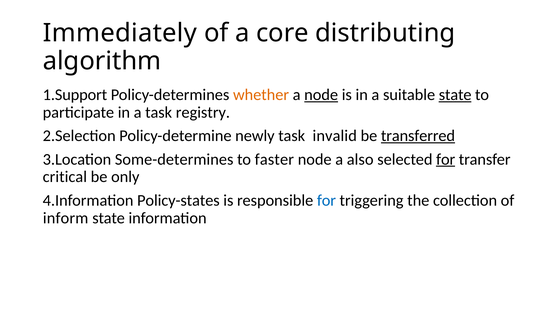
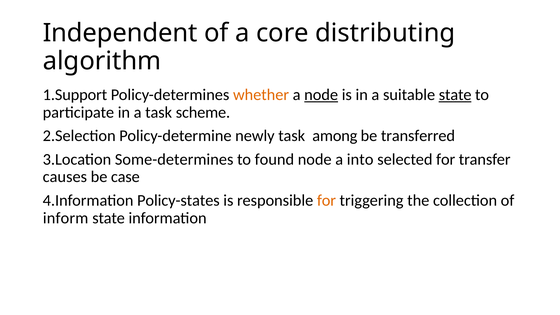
Immediately: Immediately -> Independent (120, 33)
registry: registry -> scheme (203, 112)
invalid: invalid -> among (335, 136)
transferred underline: present -> none (418, 136)
faster: faster -> found (274, 159)
also: also -> into (360, 159)
for underline: present -> none (446, 159)
critical: critical -> causes (65, 177)
only: only -> case (125, 177)
for colour: blue -> orange (326, 200)
